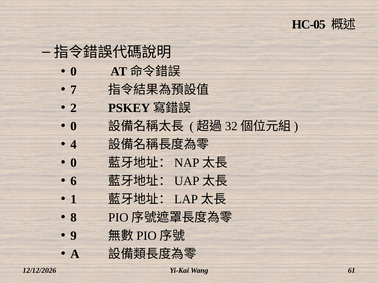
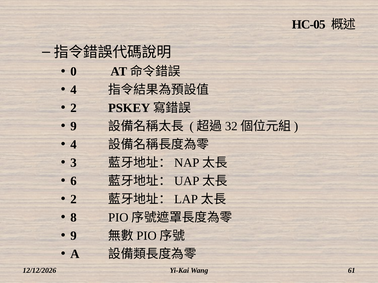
7: 7 -> 4 (74, 90)
0: 0 -> 9 (74, 127)
0: 0 -> 3 (74, 163)
1: 1 -> 2 (74, 200)
